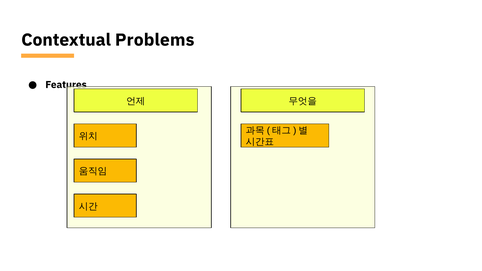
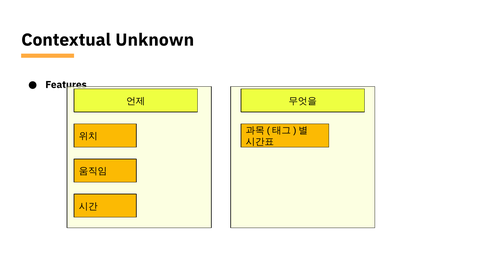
Problems: Problems -> Unknown (155, 40)
